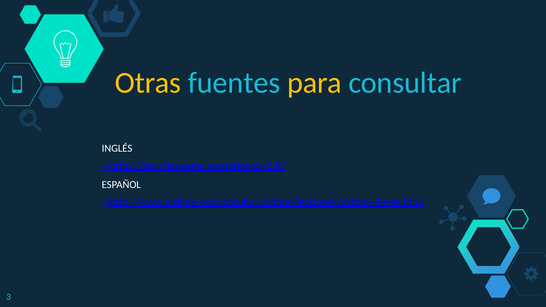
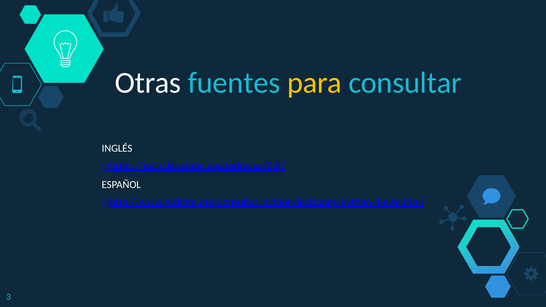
Otras colour: yellow -> white (148, 83)
